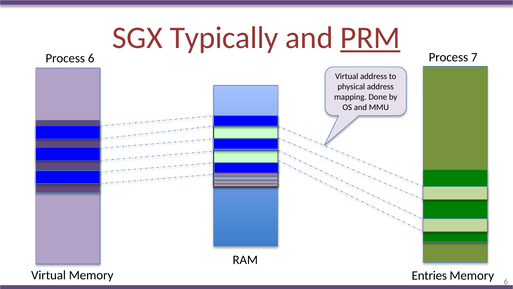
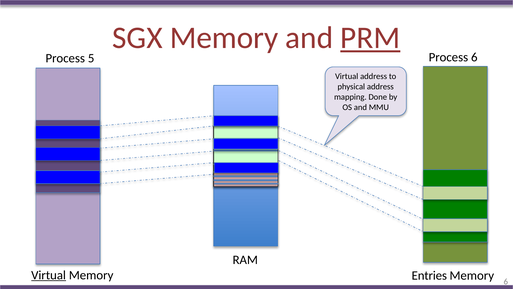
SGX Typically: Typically -> Memory (224, 38)
Process 6: 6 -> 5 (91, 58)
Process 7: 7 -> 6 (474, 57)
Virtual underline: none -> present (49, 275)
